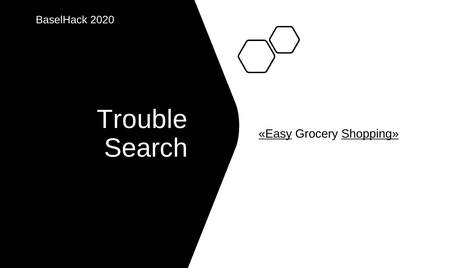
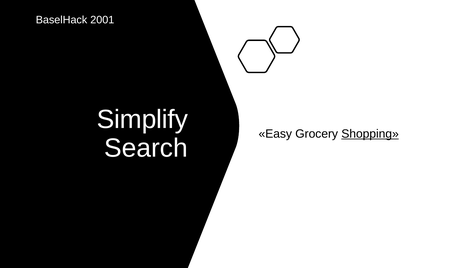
2020: 2020 -> 2001 (102, 20)
Trouble: Trouble -> Simplify (142, 119)
Easy underline: present -> none (275, 134)
